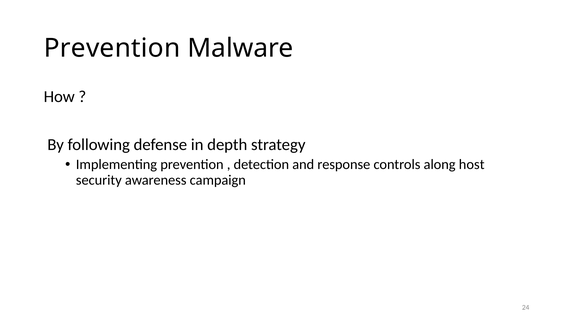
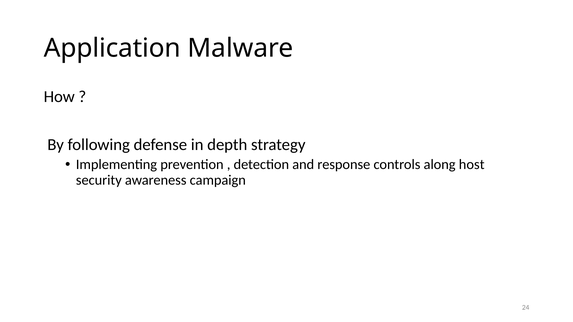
Prevention: Prevention -> Application (112, 48)
